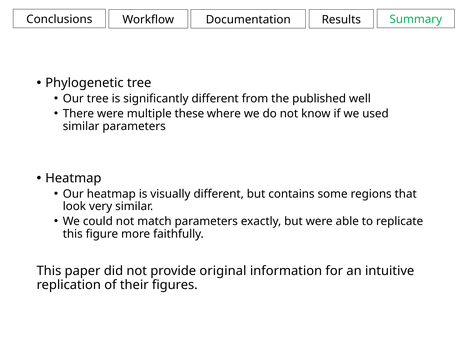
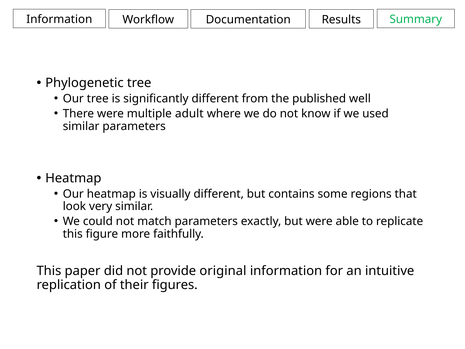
Conclusions: Conclusions -> Information (59, 19)
these: these -> adult (189, 114)
